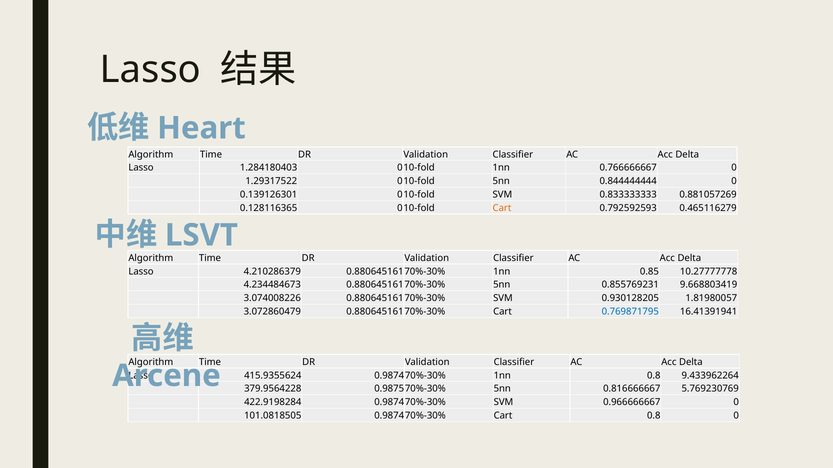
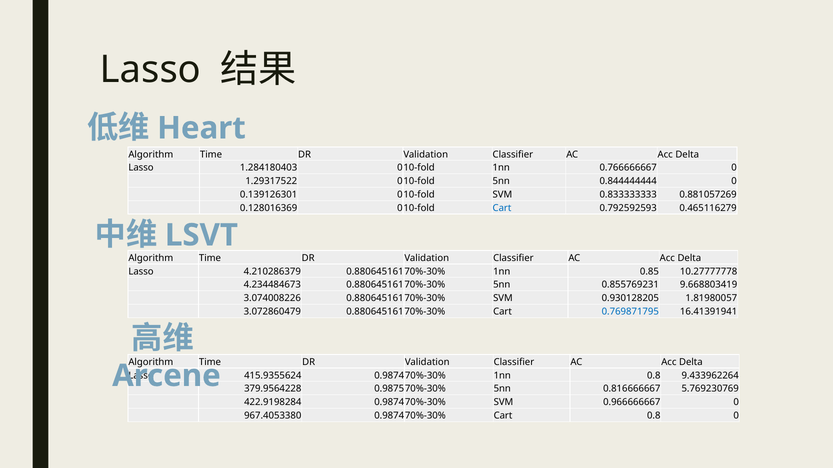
0.128116365: 0.128116365 -> 0.128016369 (269, 208)
Cart colour: orange -> blue (502, 208)
101.0818505: 101.0818505 -> 967.4053380 (273, 416)
